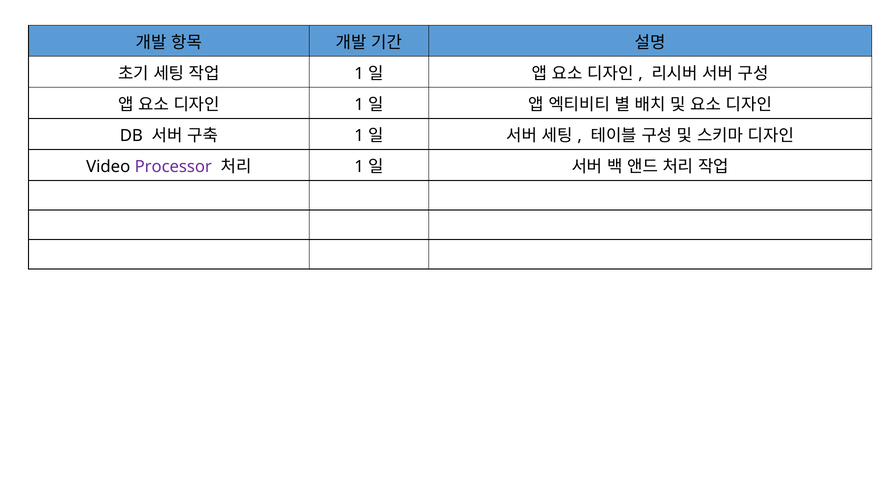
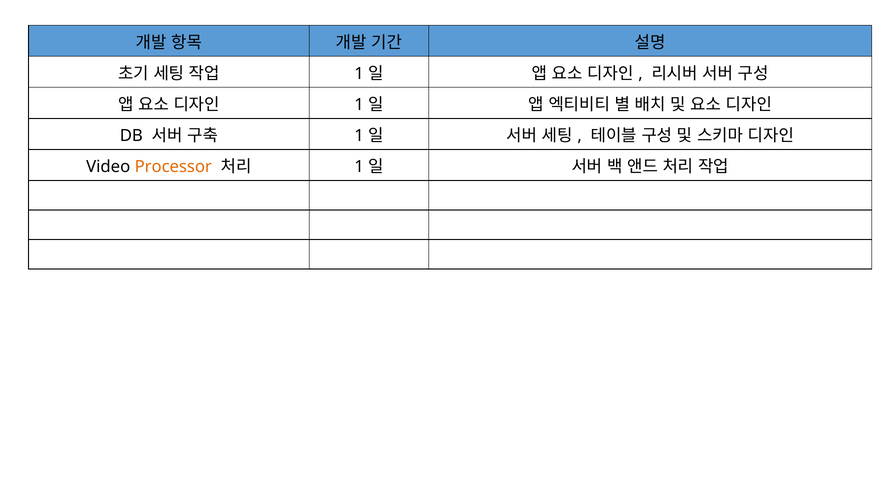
Processor colour: purple -> orange (173, 167)
